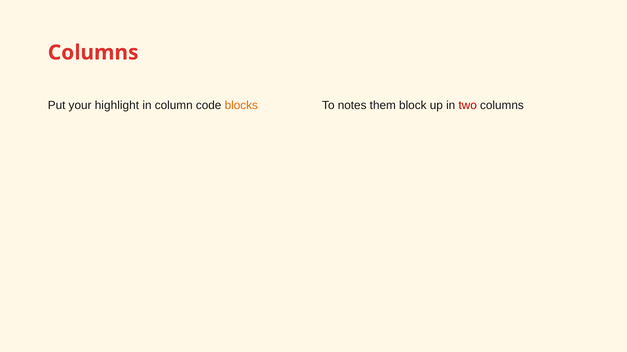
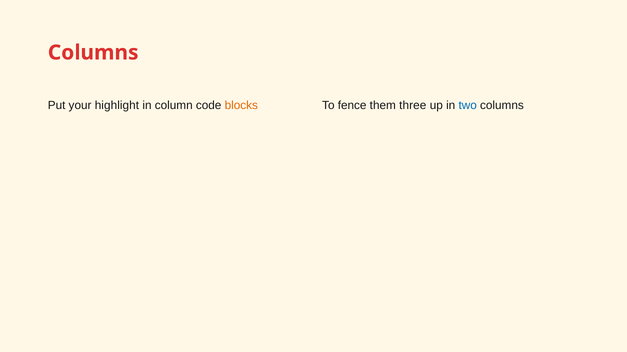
notes: notes -> fence (352, 106)
block: block -> three (413, 106)
two colour: red -> blue (468, 106)
